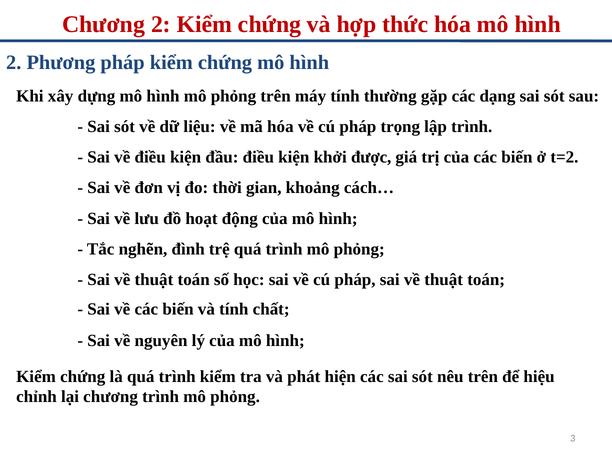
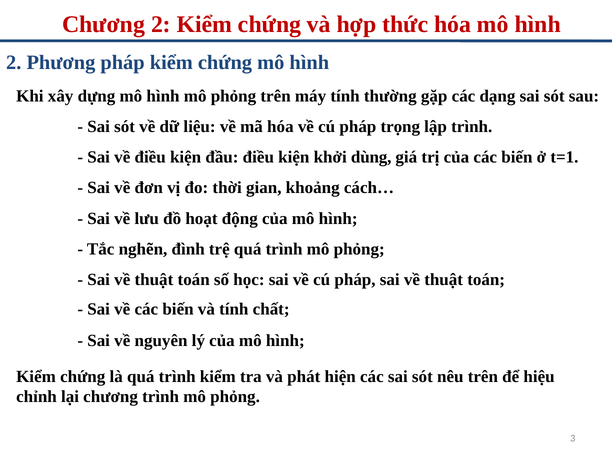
được: được -> dùng (371, 157)
t=2: t=2 -> t=1 (564, 157)
